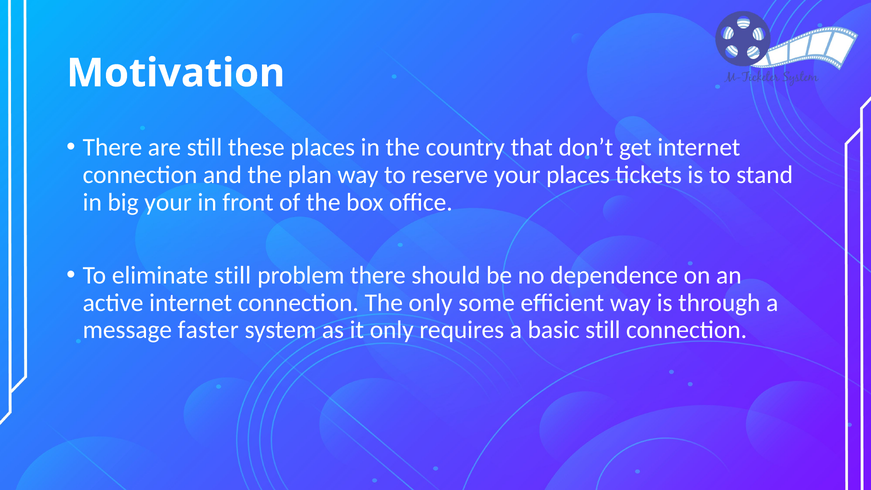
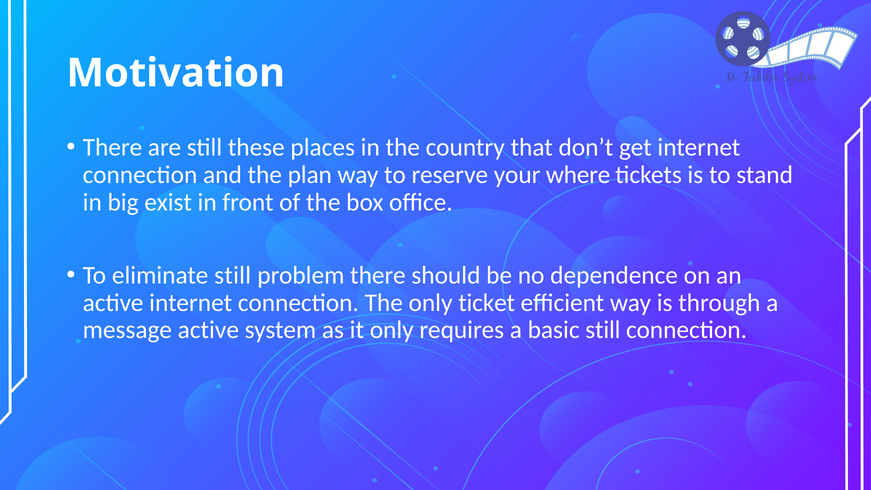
your places: places -> where (578, 175)
big your: your -> exist (168, 202)
some: some -> ticket (487, 303)
message faster: faster -> active (208, 330)
